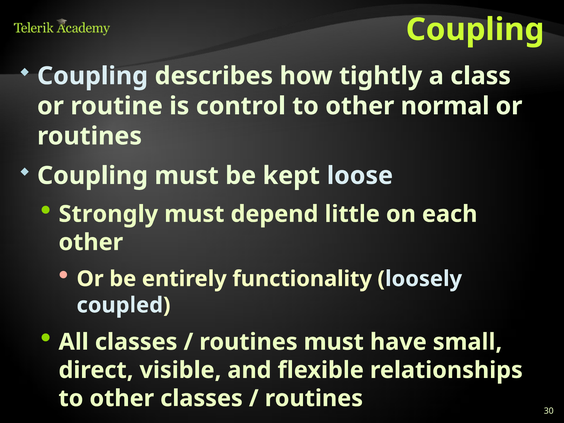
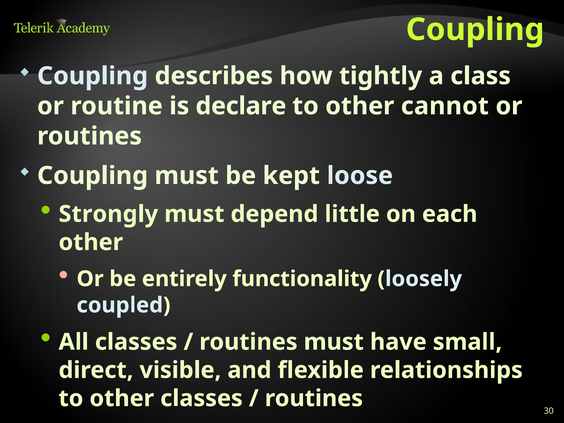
control: control -> declare (241, 106)
normal: normal -> cannot (445, 106)
